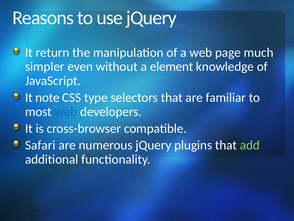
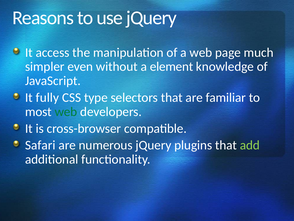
return: return -> access (53, 52)
note: note -> fully (47, 97)
web colour: blue -> green (66, 111)
